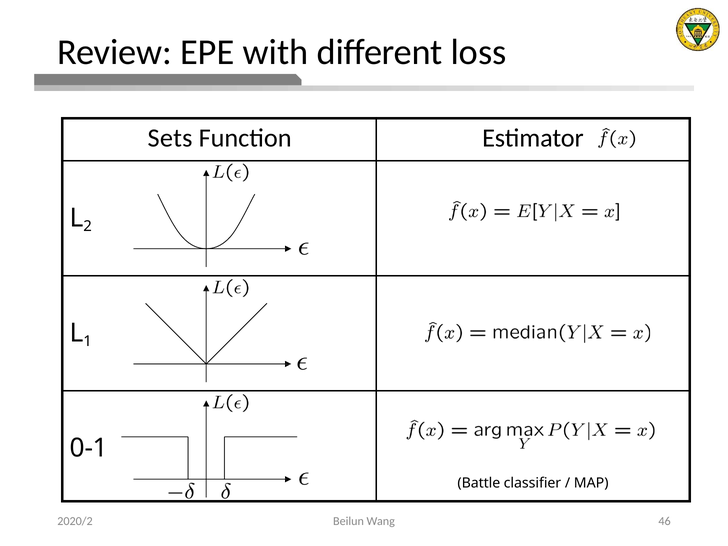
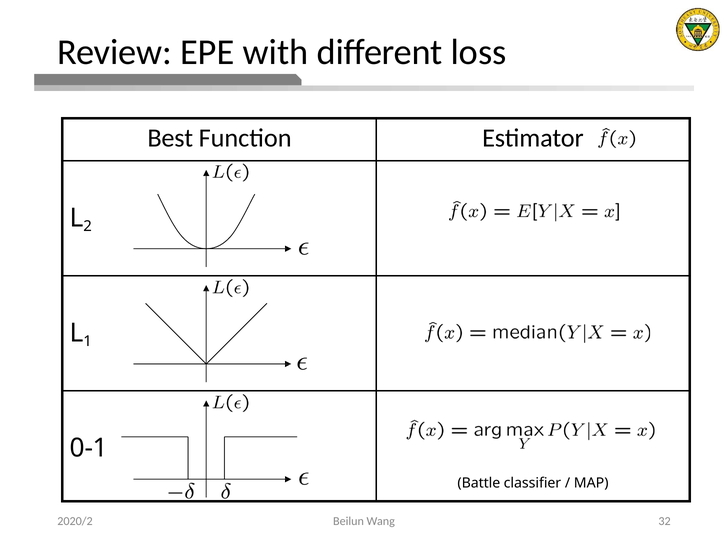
Sets: Sets -> Best (170, 138)
46: 46 -> 32 (665, 521)
